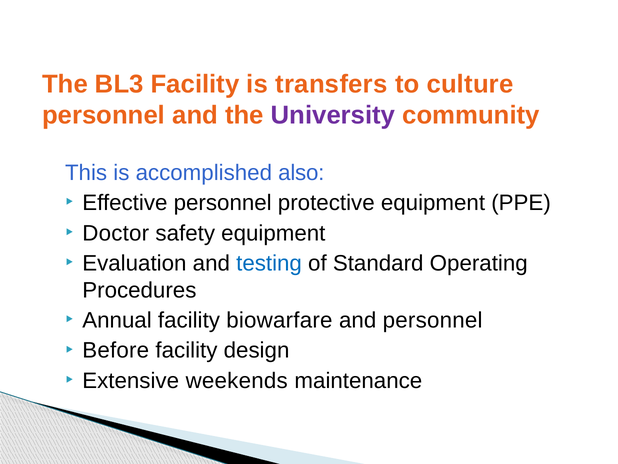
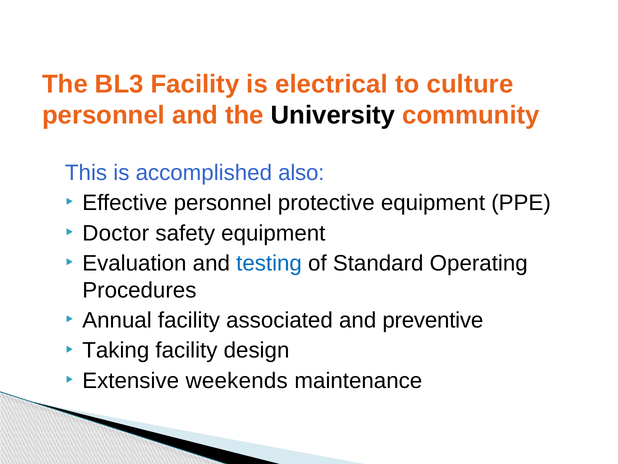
transfers: transfers -> electrical (331, 84)
University colour: purple -> black (333, 115)
biowarfare: biowarfare -> associated (279, 320)
and personnel: personnel -> preventive (433, 320)
Before: Before -> Taking (116, 350)
